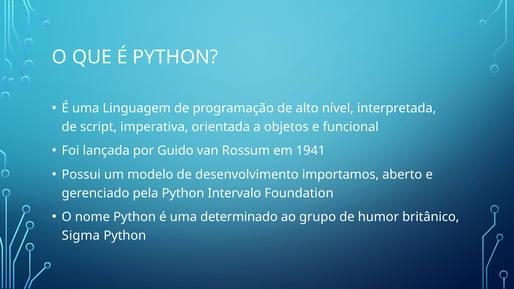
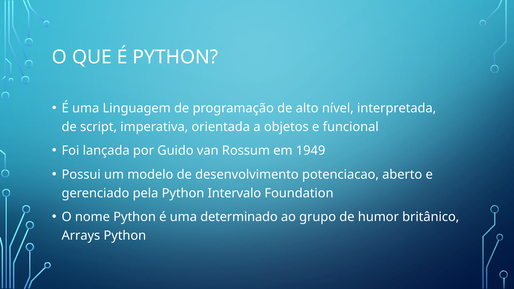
1941: 1941 -> 1949 (311, 151)
importamos: importamos -> potenciacao (340, 175)
Sigma: Sigma -> Arrays (81, 236)
